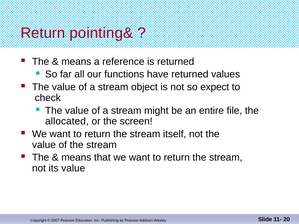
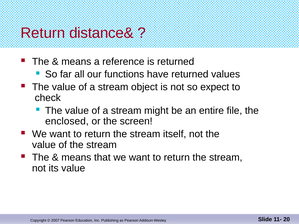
pointing&: pointing& -> distance& (101, 33)
allocated: allocated -> enclosed (67, 121)
